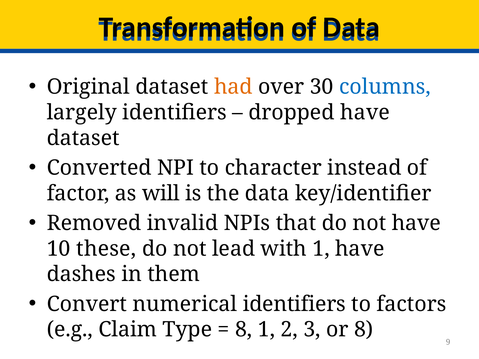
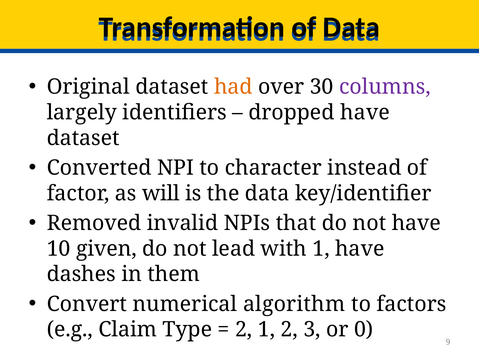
columns colour: blue -> purple (385, 87)
these: these -> given (106, 249)
numerical identifiers: identifiers -> algorithm (294, 304)
8: 8 -> 2 (244, 330)
or 8: 8 -> 0 (364, 330)
